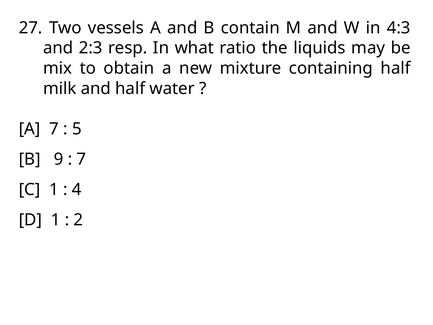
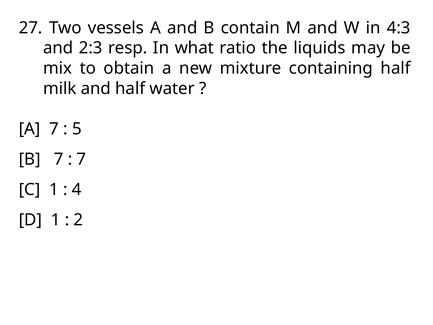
B 9: 9 -> 7 (59, 159)
